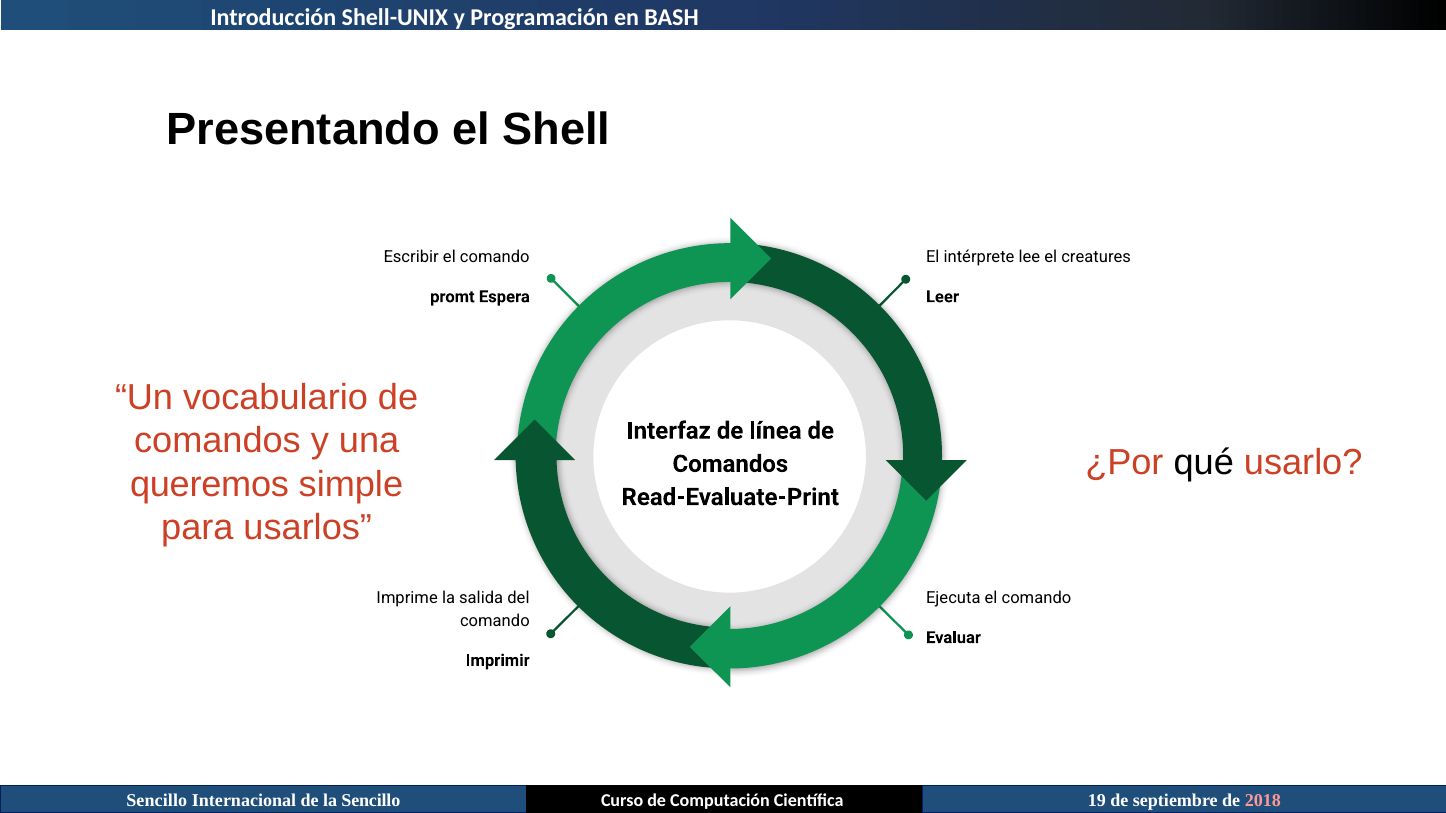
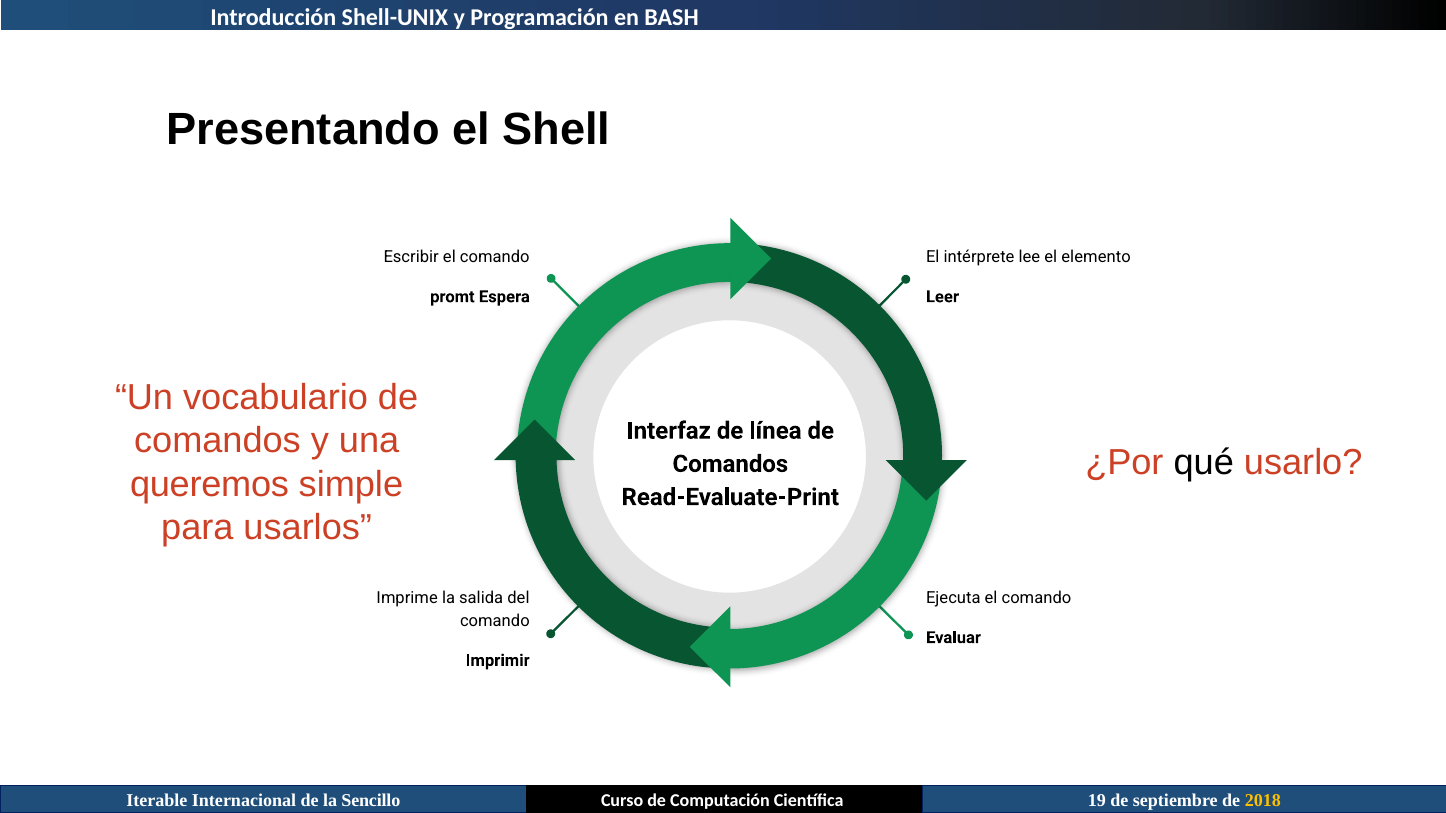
creatures: creatures -> elemento (1096, 258)
Sencillo: Sencillo -> Iterable (157, 801)
2018 colour: pink -> yellow (1263, 801)
